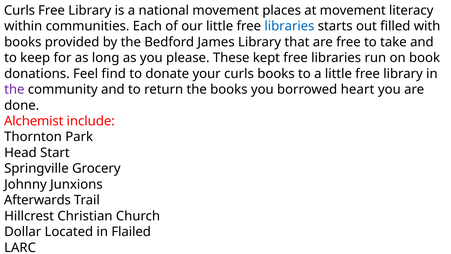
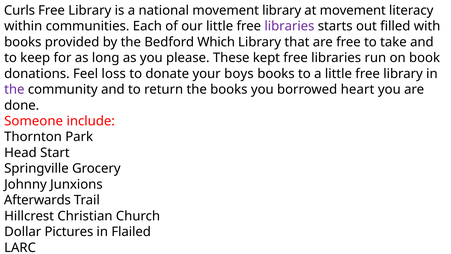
movement places: places -> library (282, 10)
libraries colour: blue -> purple (289, 26)
James: James -> Which (216, 42)
find: find -> loss (114, 74)
your curls: curls -> boys (239, 74)
Alchemist: Alchemist -> Someone (34, 121)
Located: Located -> Pictures (69, 232)
